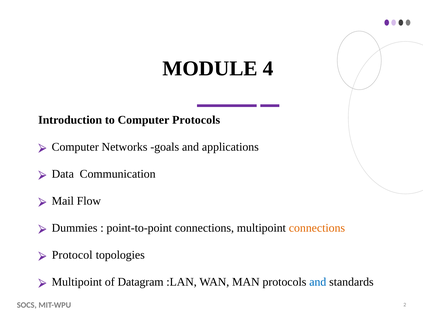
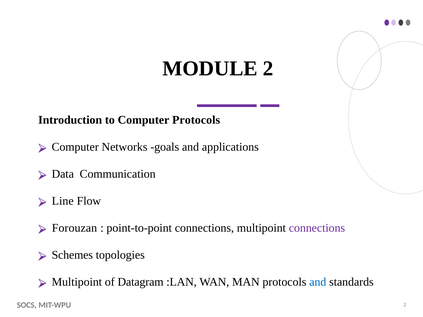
MODULE 4: 4 -> 2 (268, 69)
Mail: Mail -> Line (63, 201)
Dummies: Dummies -> Forouzan (75, 228)
connections colour: orange -> purple (317, 228)
Protocol: Protocol -> Schemes (72, 255)
